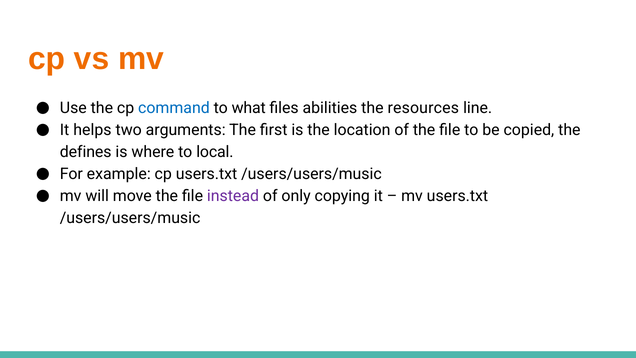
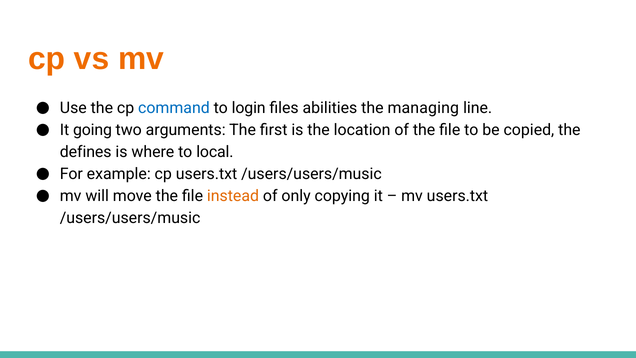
what: what -> login (249, 108)
resources: resources -> managing (423, 108)
helps: helps -> going (93, 130)
instead colour: purple -> orange (233, 196)
